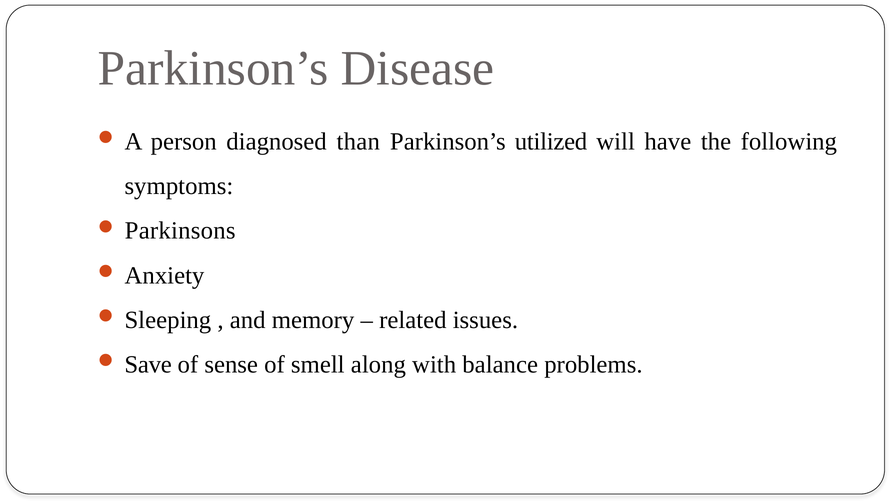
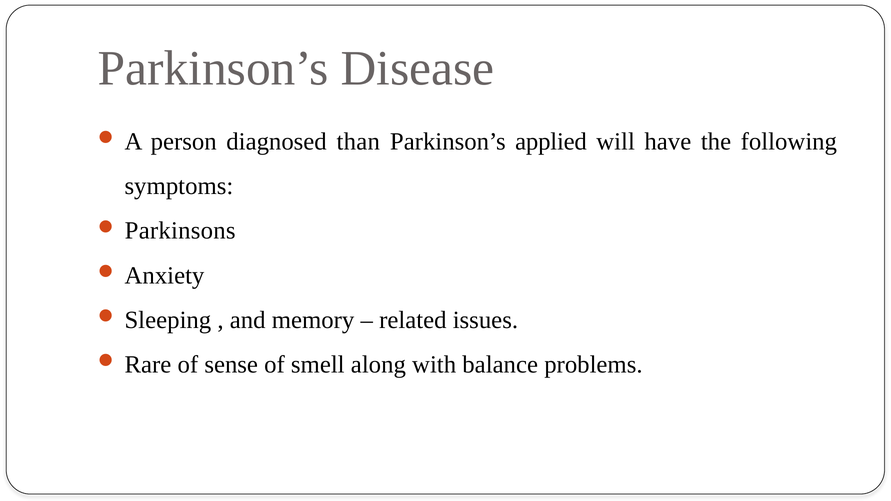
utilized: utilized -> applied (551, 142)
Save: Save -> Rare (148, 365)
